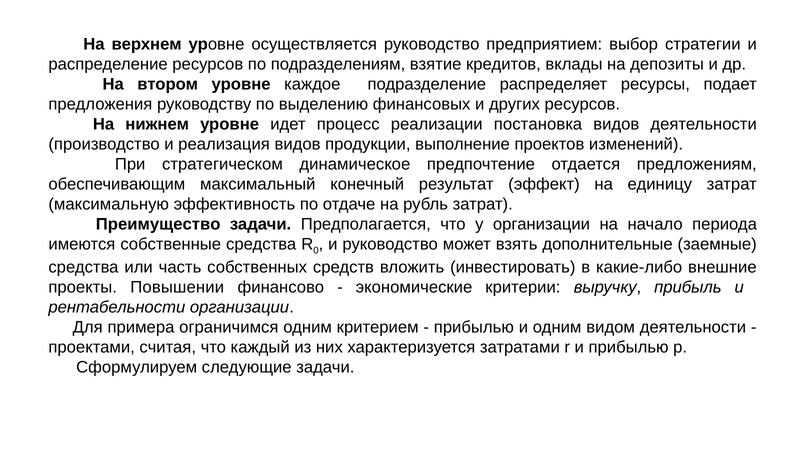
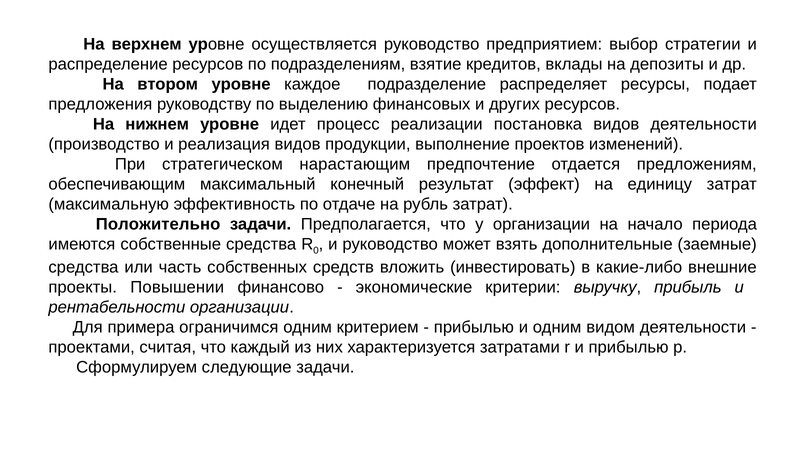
динамическое: динамическое -> нарастающим (355, 164)
Преимущество: Преимущество -> Положительно (158, 224)
